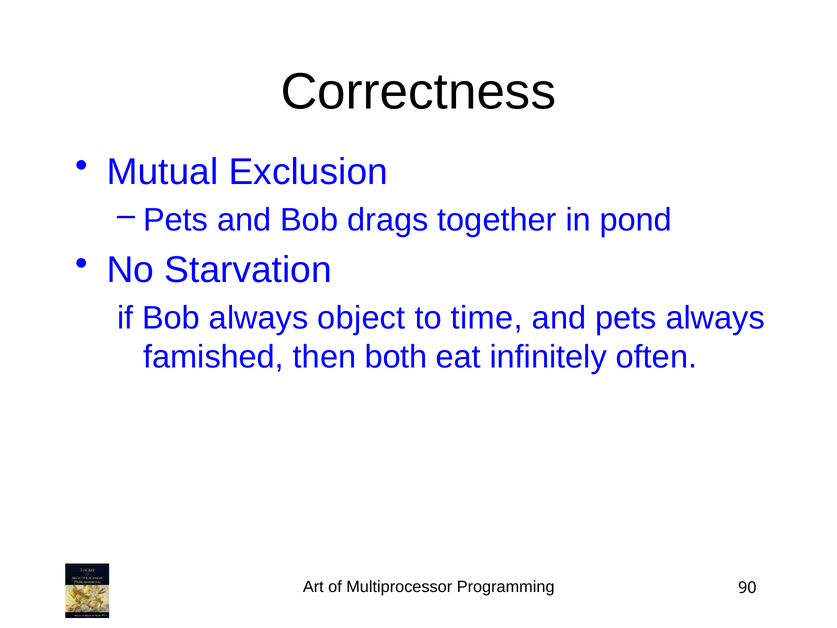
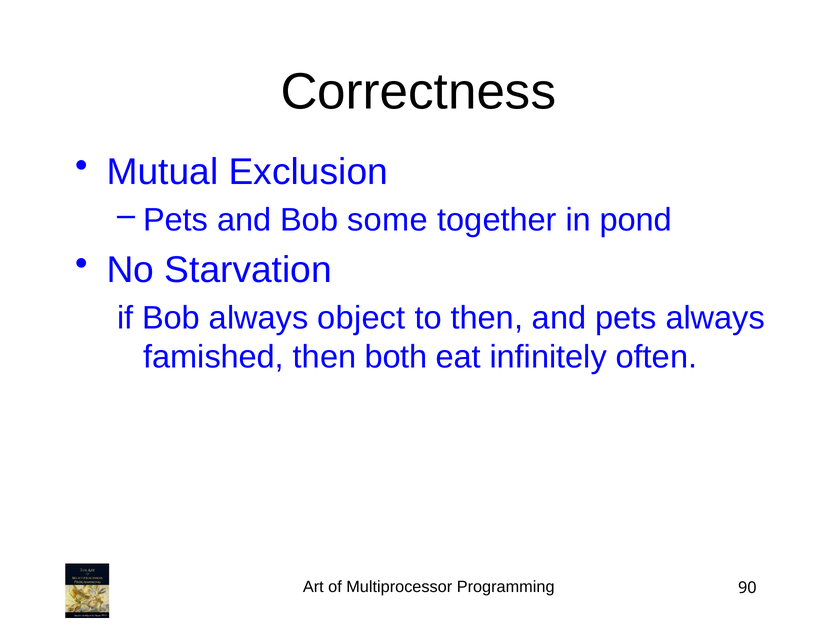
drags: drags -> some (388, 220)
to time: time -> then (487, 318)
